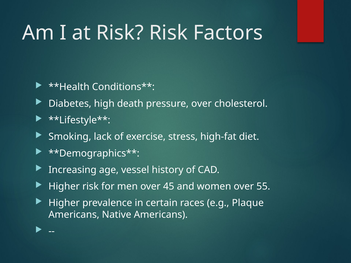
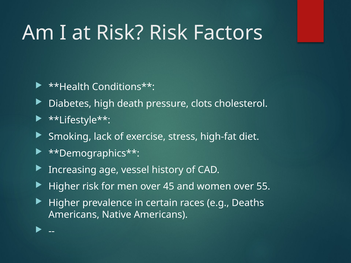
pressure over: over -> clots (202, 104)
Plaque: Plaque -> Deaths (248, 203)
